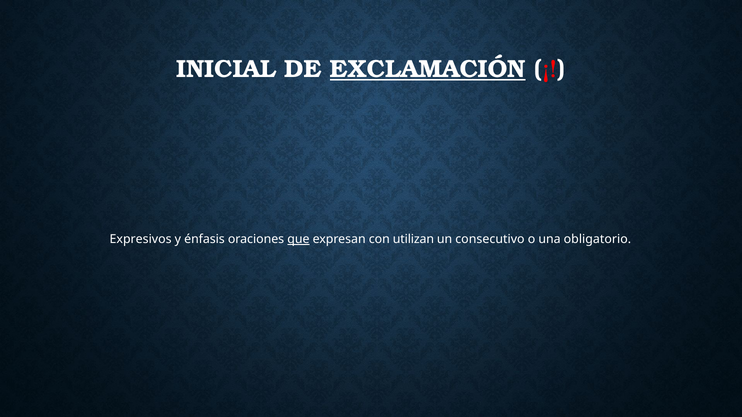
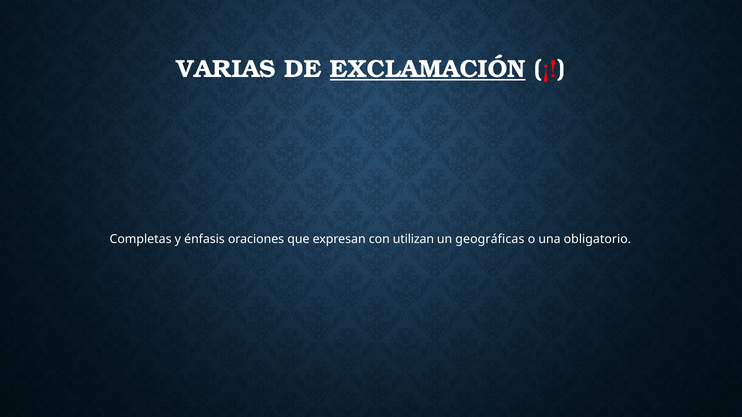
INICIAL: INICIAL -> VARIAS (226, 69)
Expresivos: Expresivos -> Completas (141, 240)
que underline: present -> none (298, 240)
consecutivo: consecutivo -> geográficas (490, 240)
